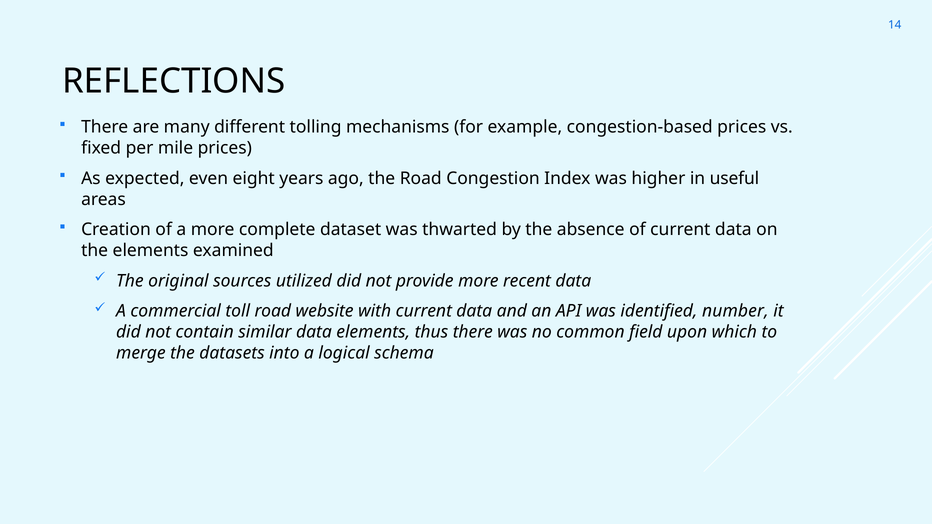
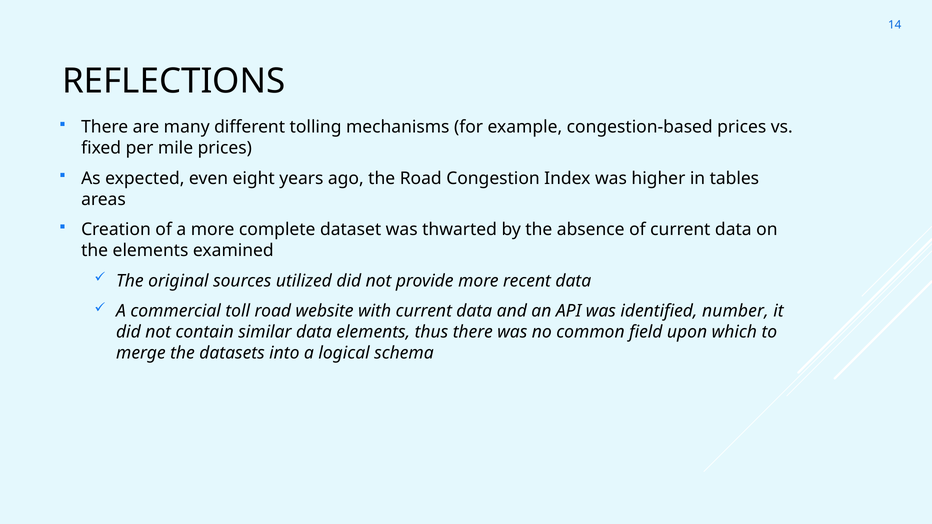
useful: useful -> tables (734, 178)
